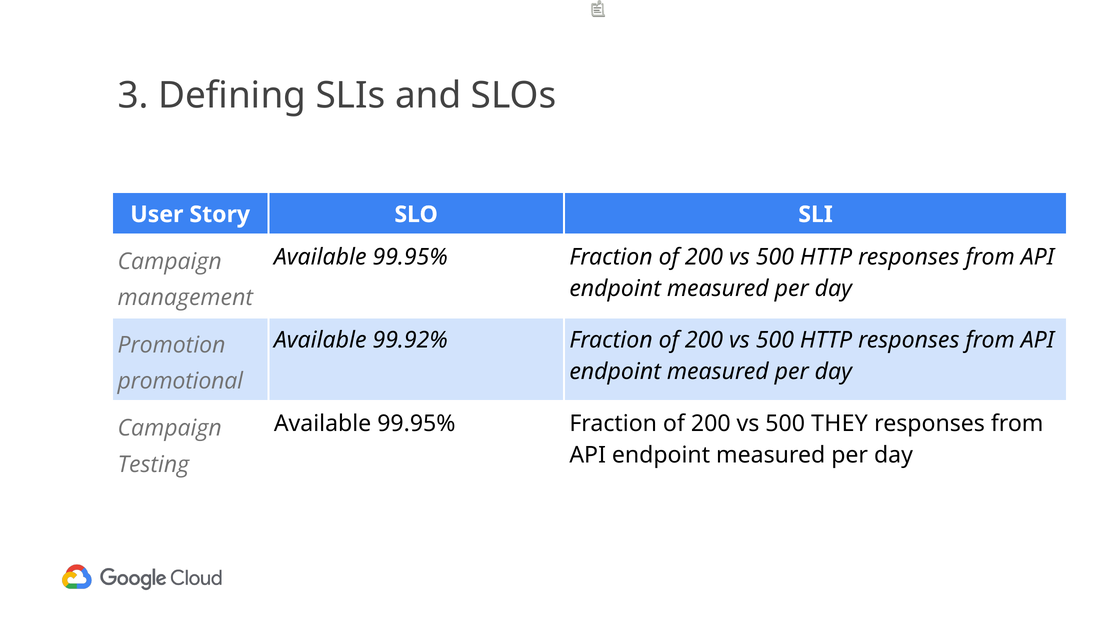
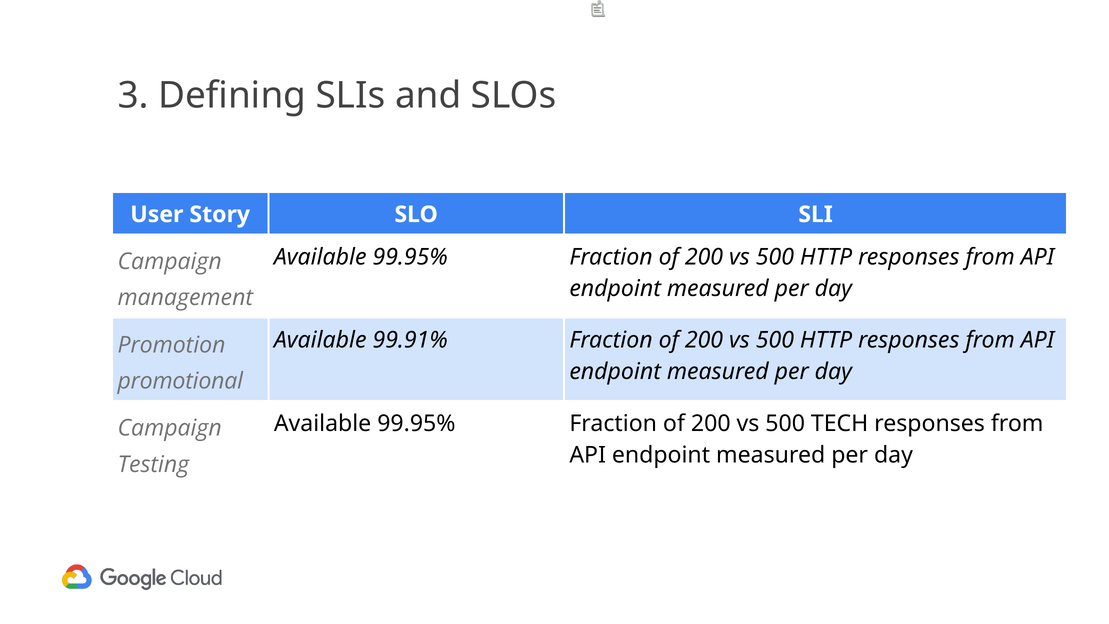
99.92%: 99.92% -> 99.91% (410, 340)
THEY: THEY -> TECH (840, 423)
